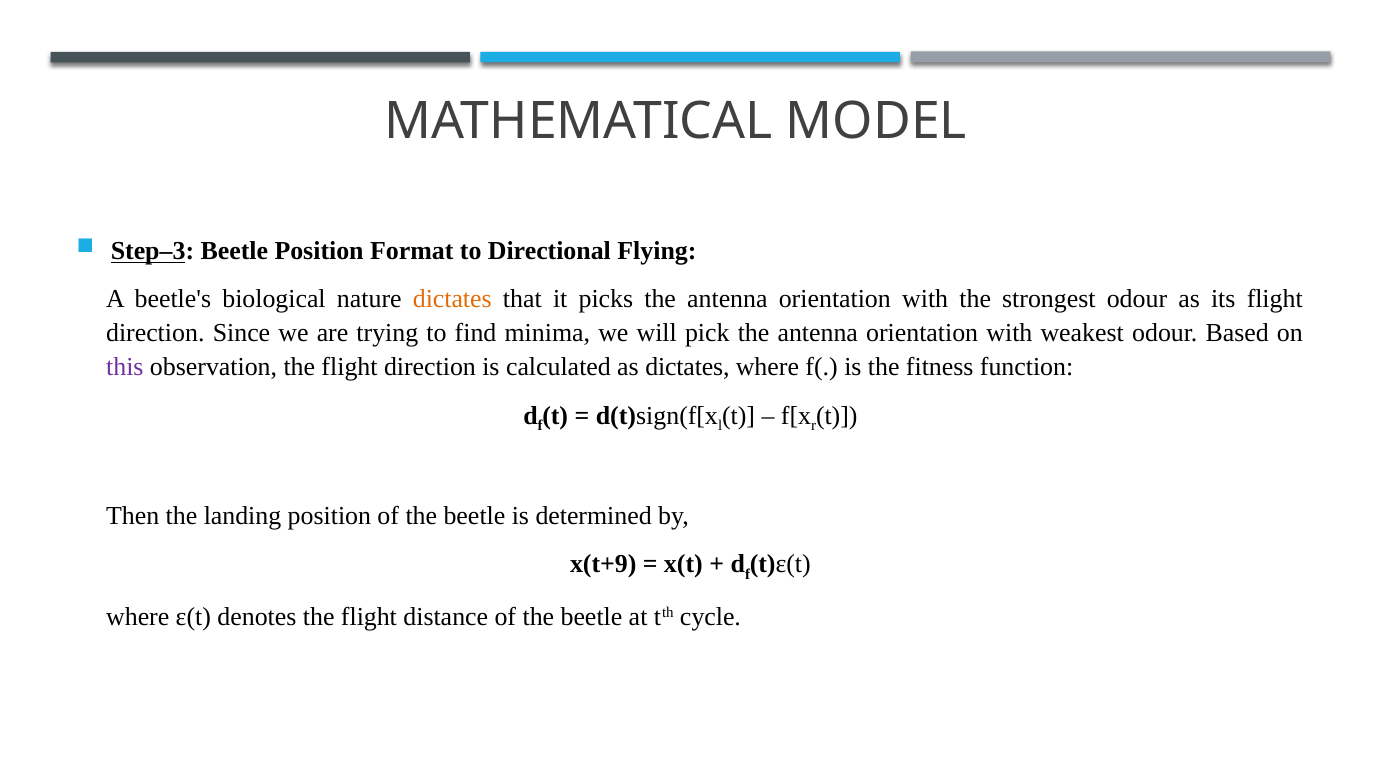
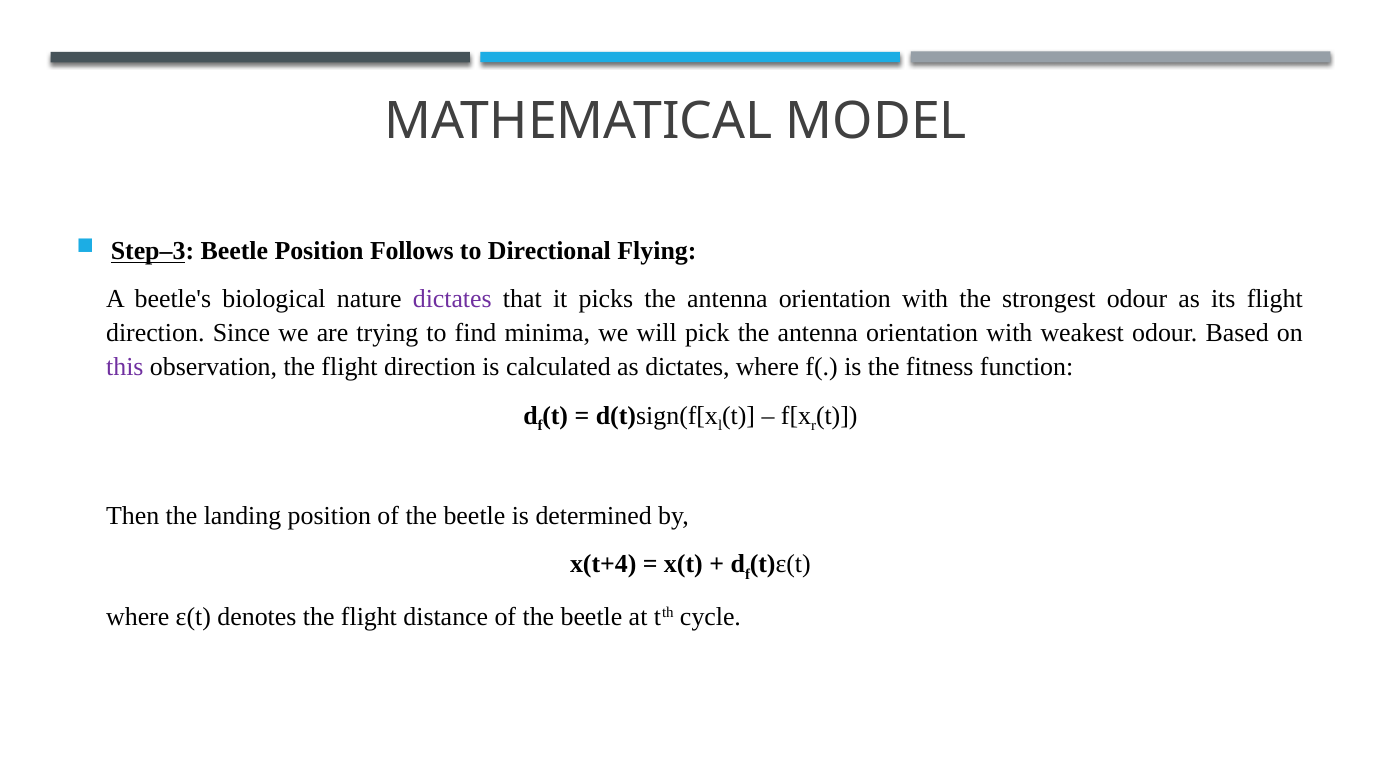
Format: Format -> Follows (412, 251)
dictates colour: orange -> purple (452, 299)
x(t+9: x(t+9 -> x(t+4 (603, 564)
